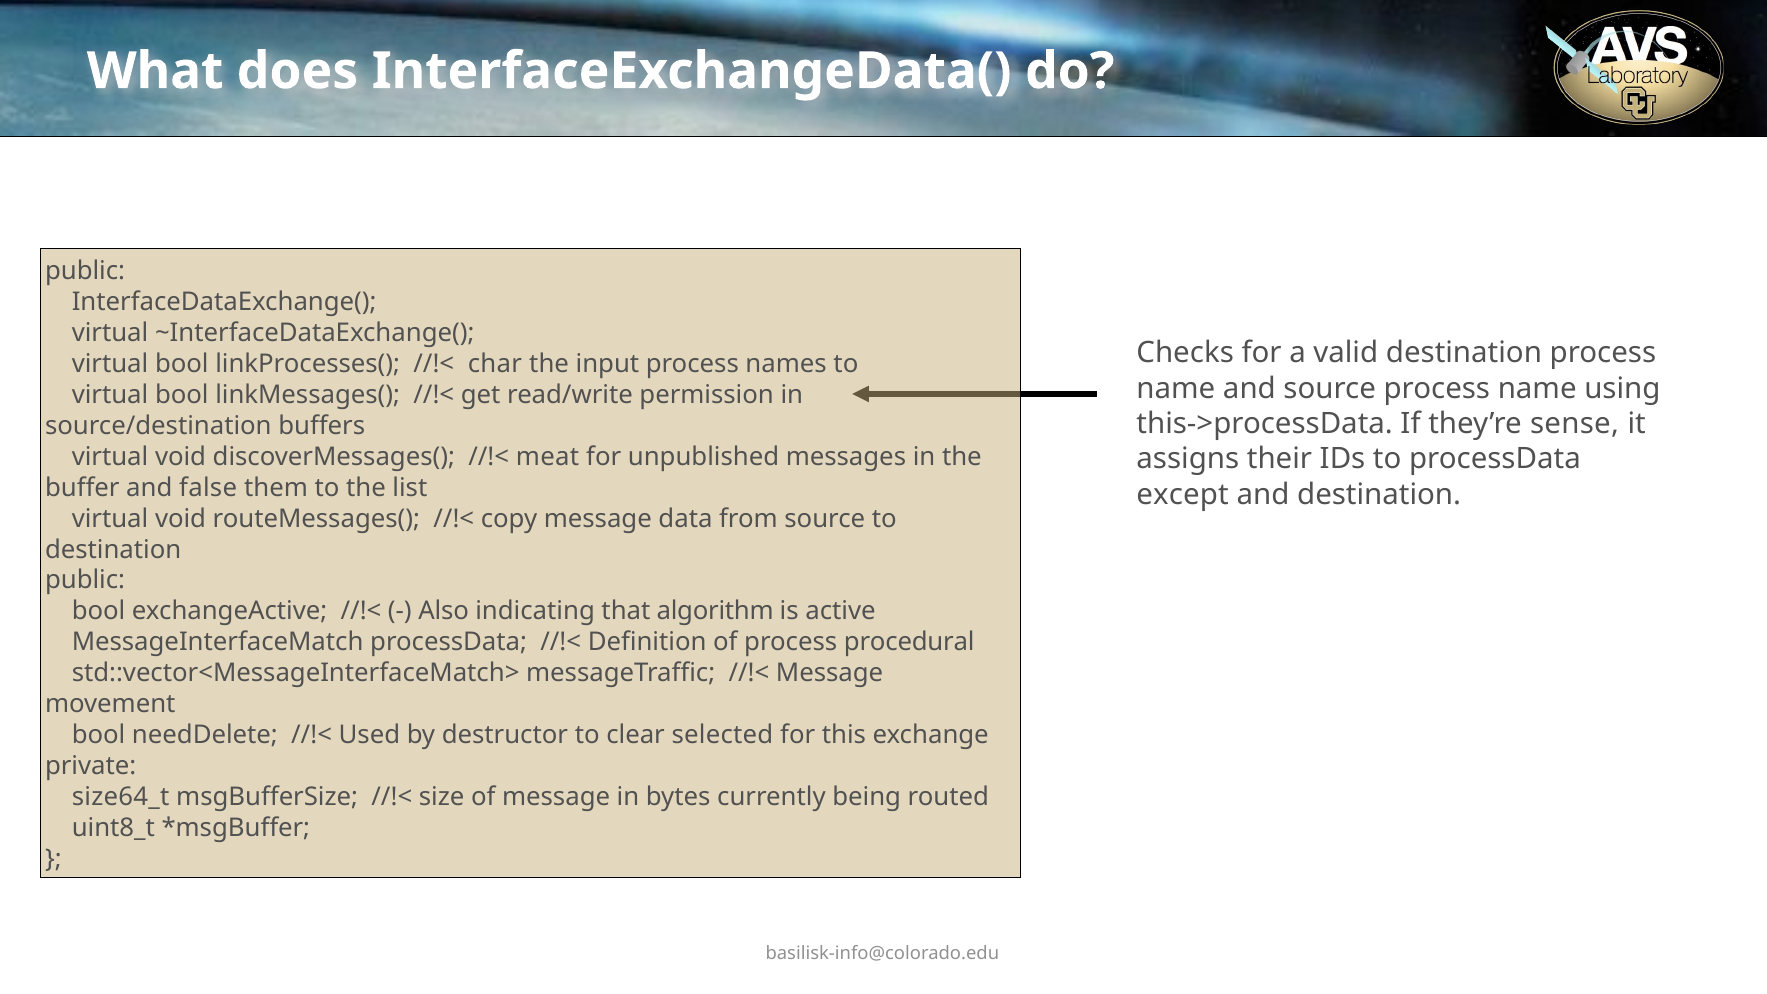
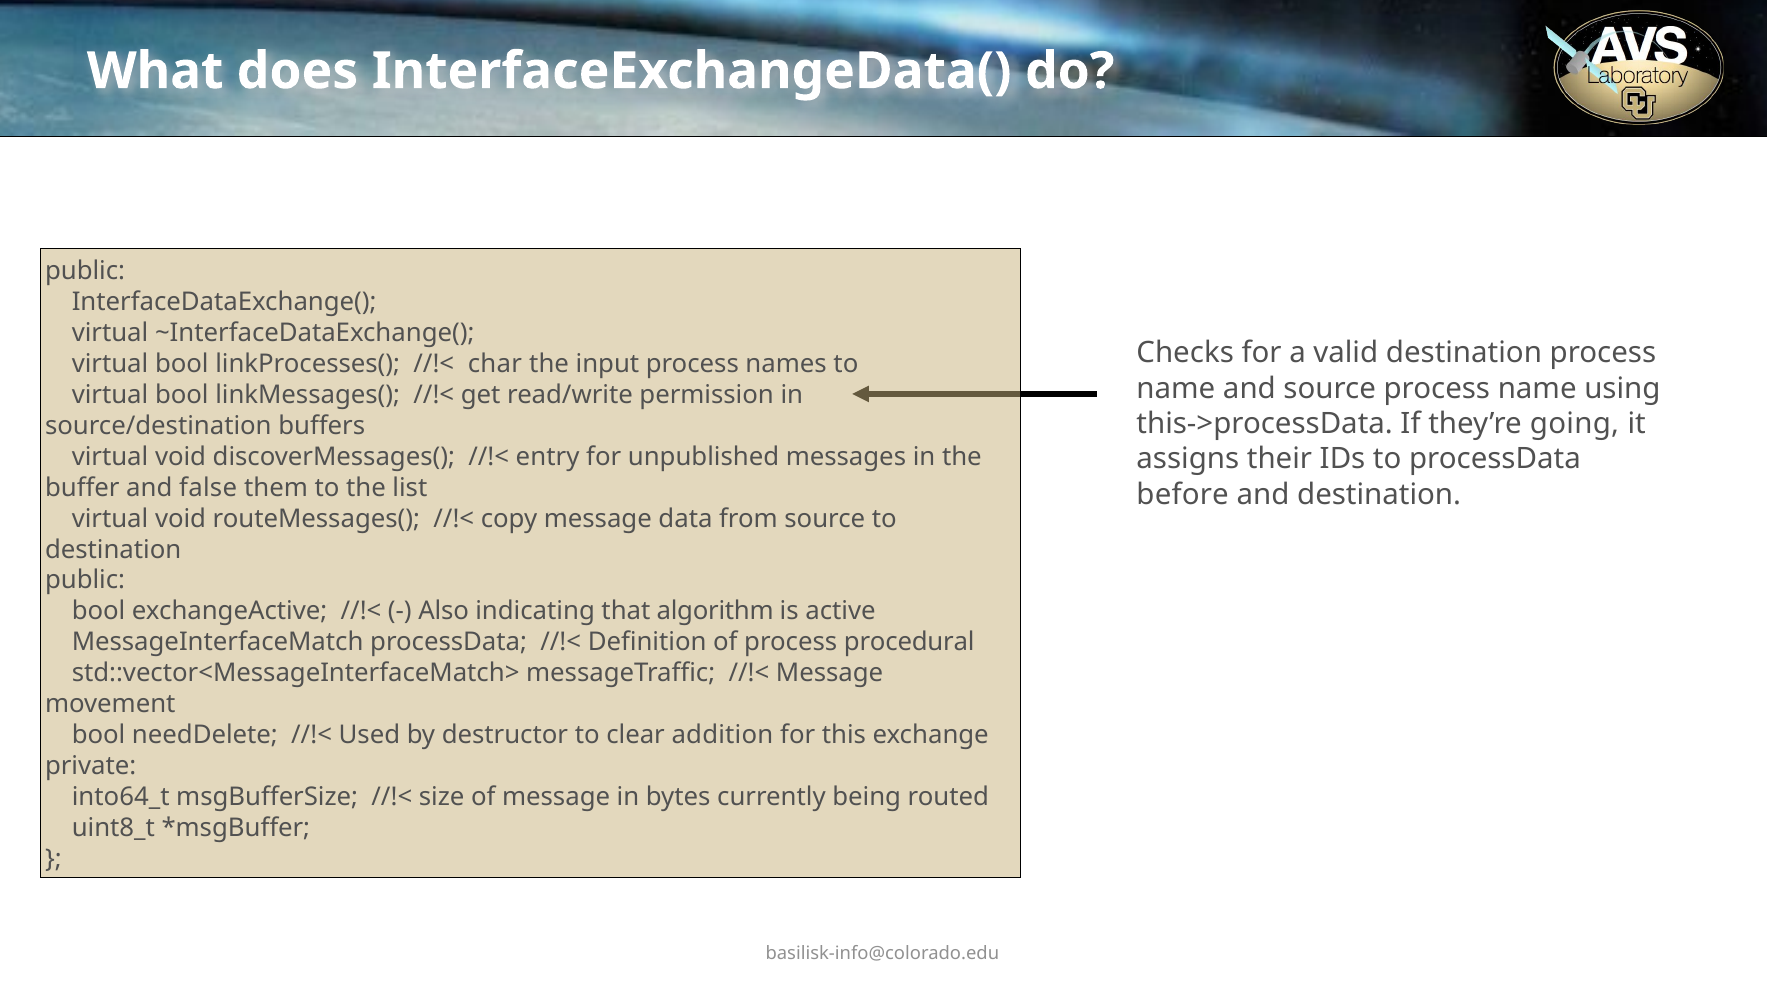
sense: sense -> going (1575, 424)
meat: meat -> entry (548, 457)
except: except -> before (1183, 494)
selected: selected -> addition (722, 735)
size64_t: size64_t -> into64_t (121, 797)
